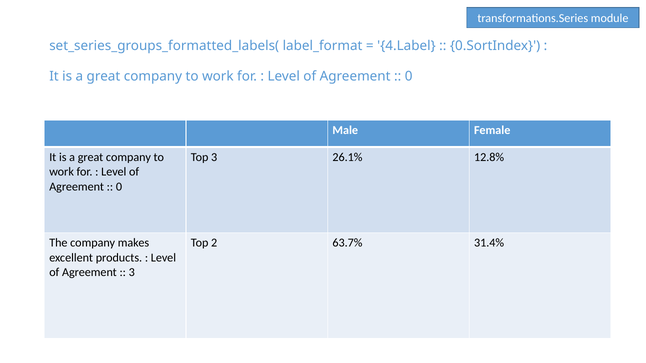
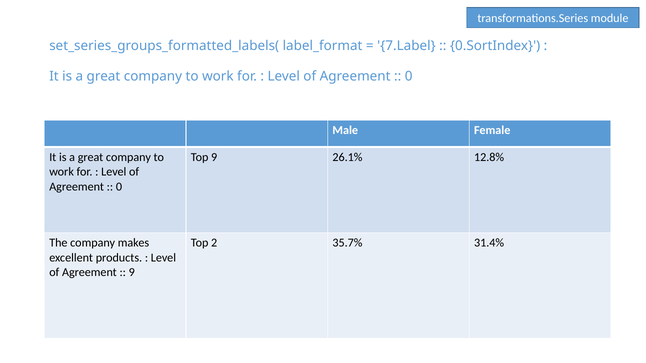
4.Label: 4.Label -> 7.Label (406, 46)
Top 3: 3 -> 9 (214, 157)
63.7%: 63.7% -> 35.7% (347, 243)
3: 3 -> 9 (132, 273)
